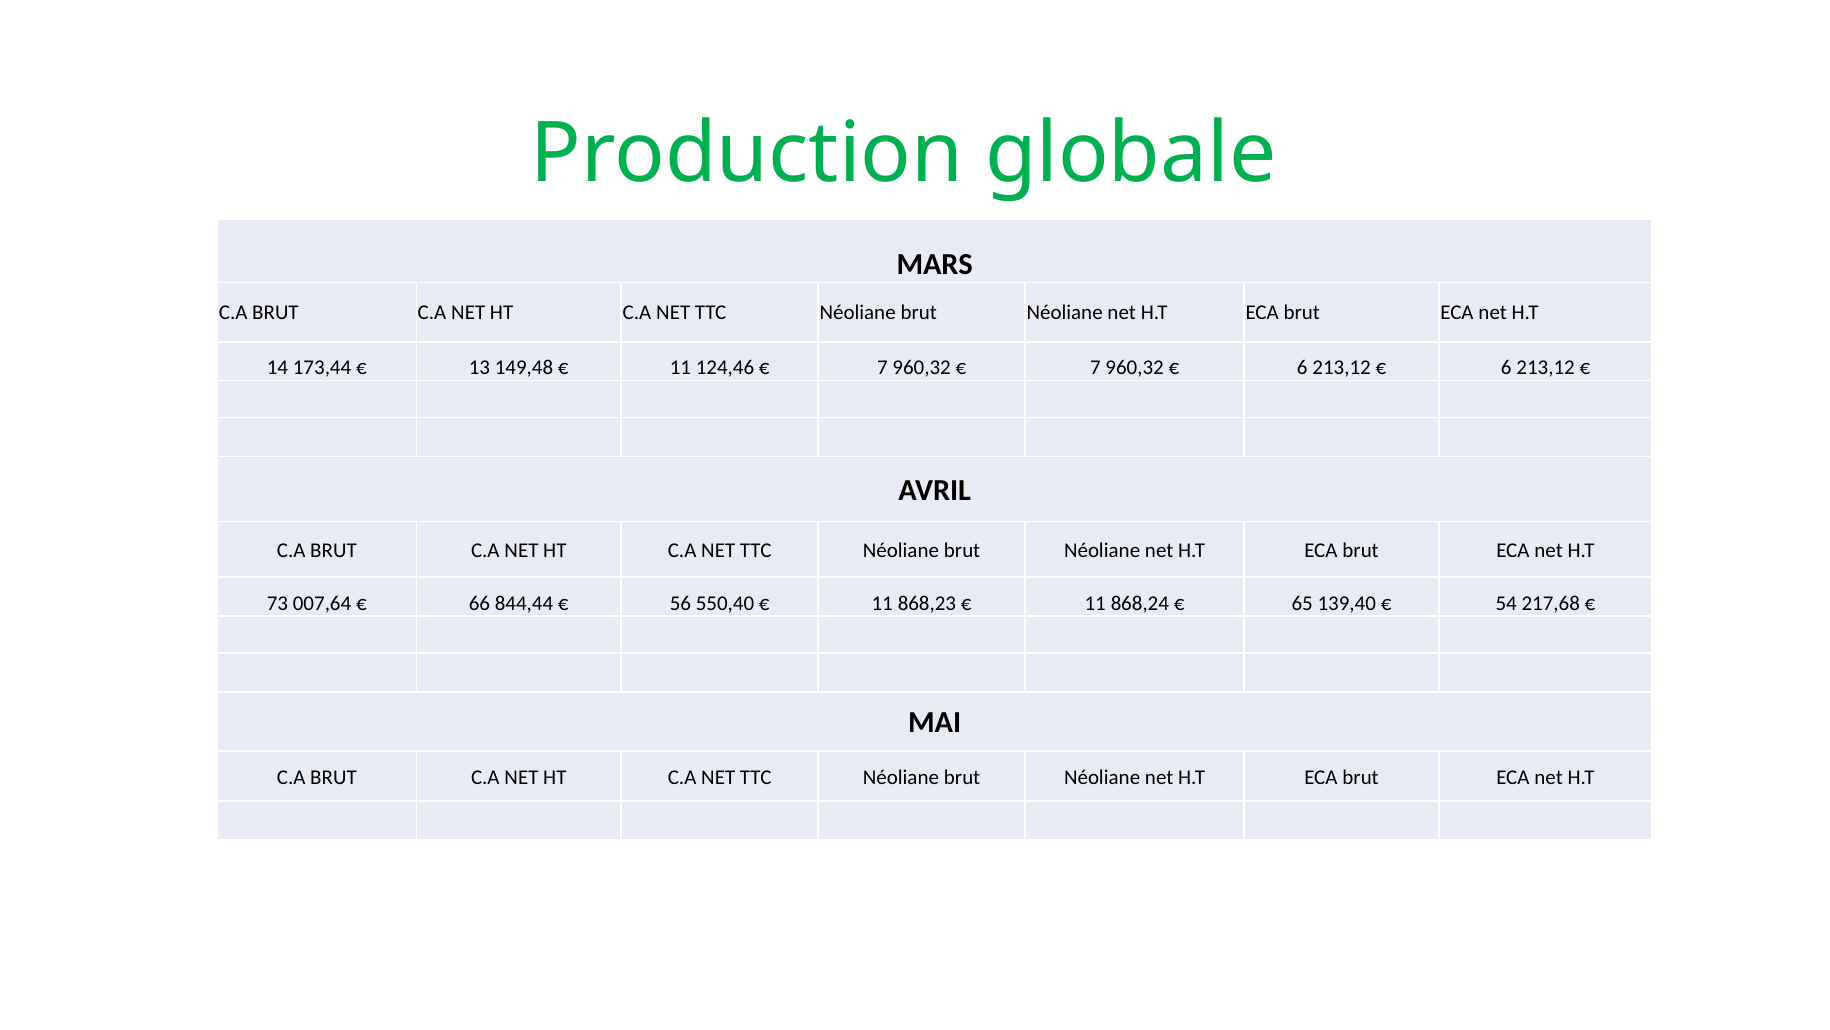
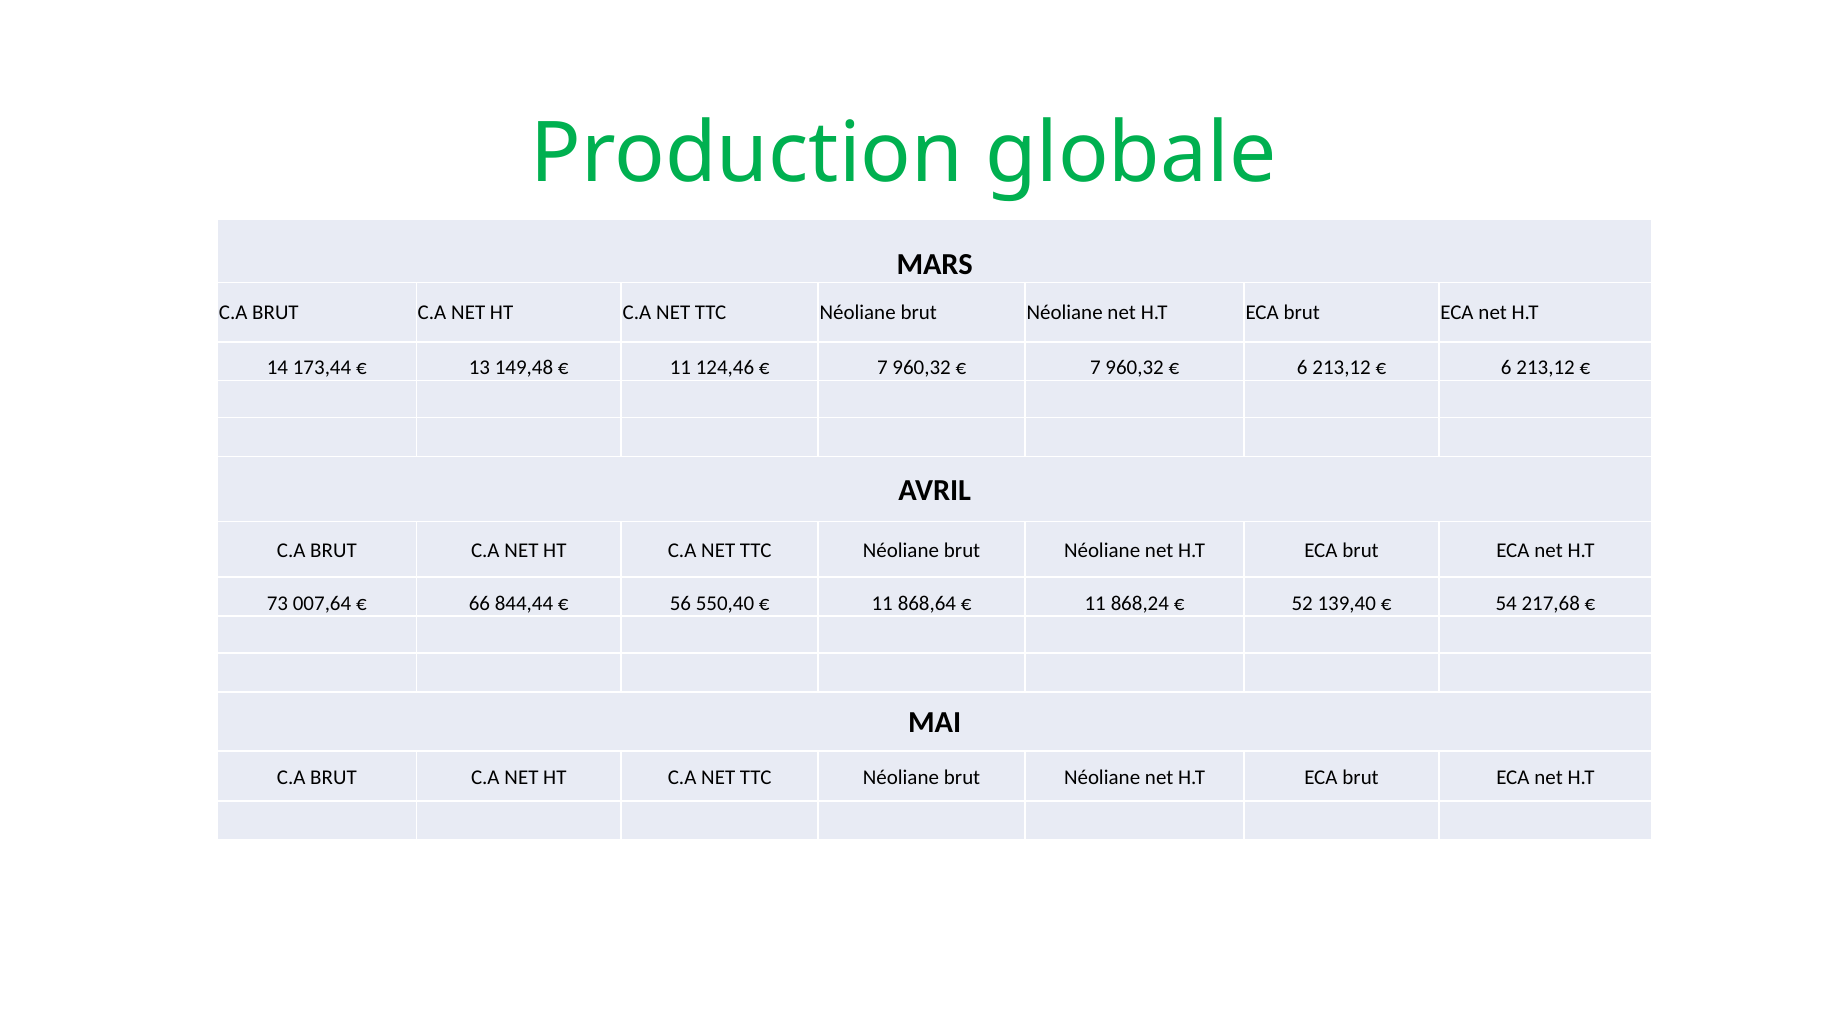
868,23: 868,23 -> 868,64 (927, 603)
65: 65 -> 52 (1302, 603)
